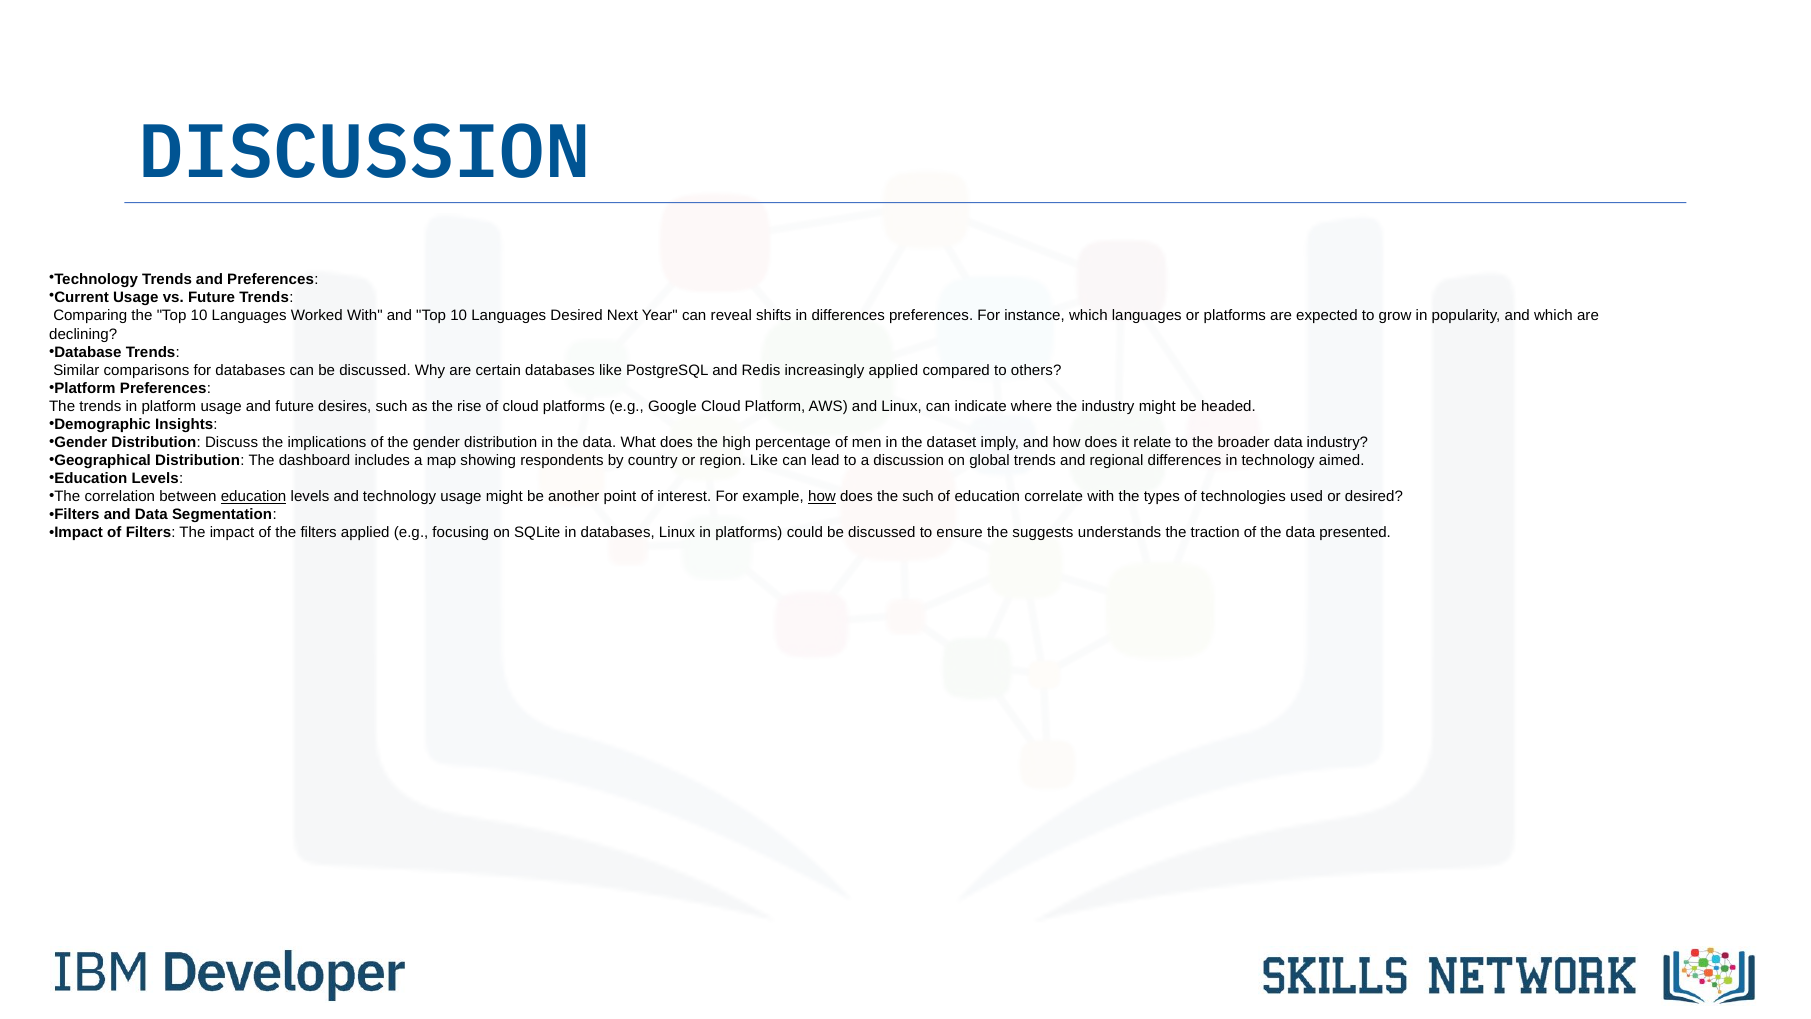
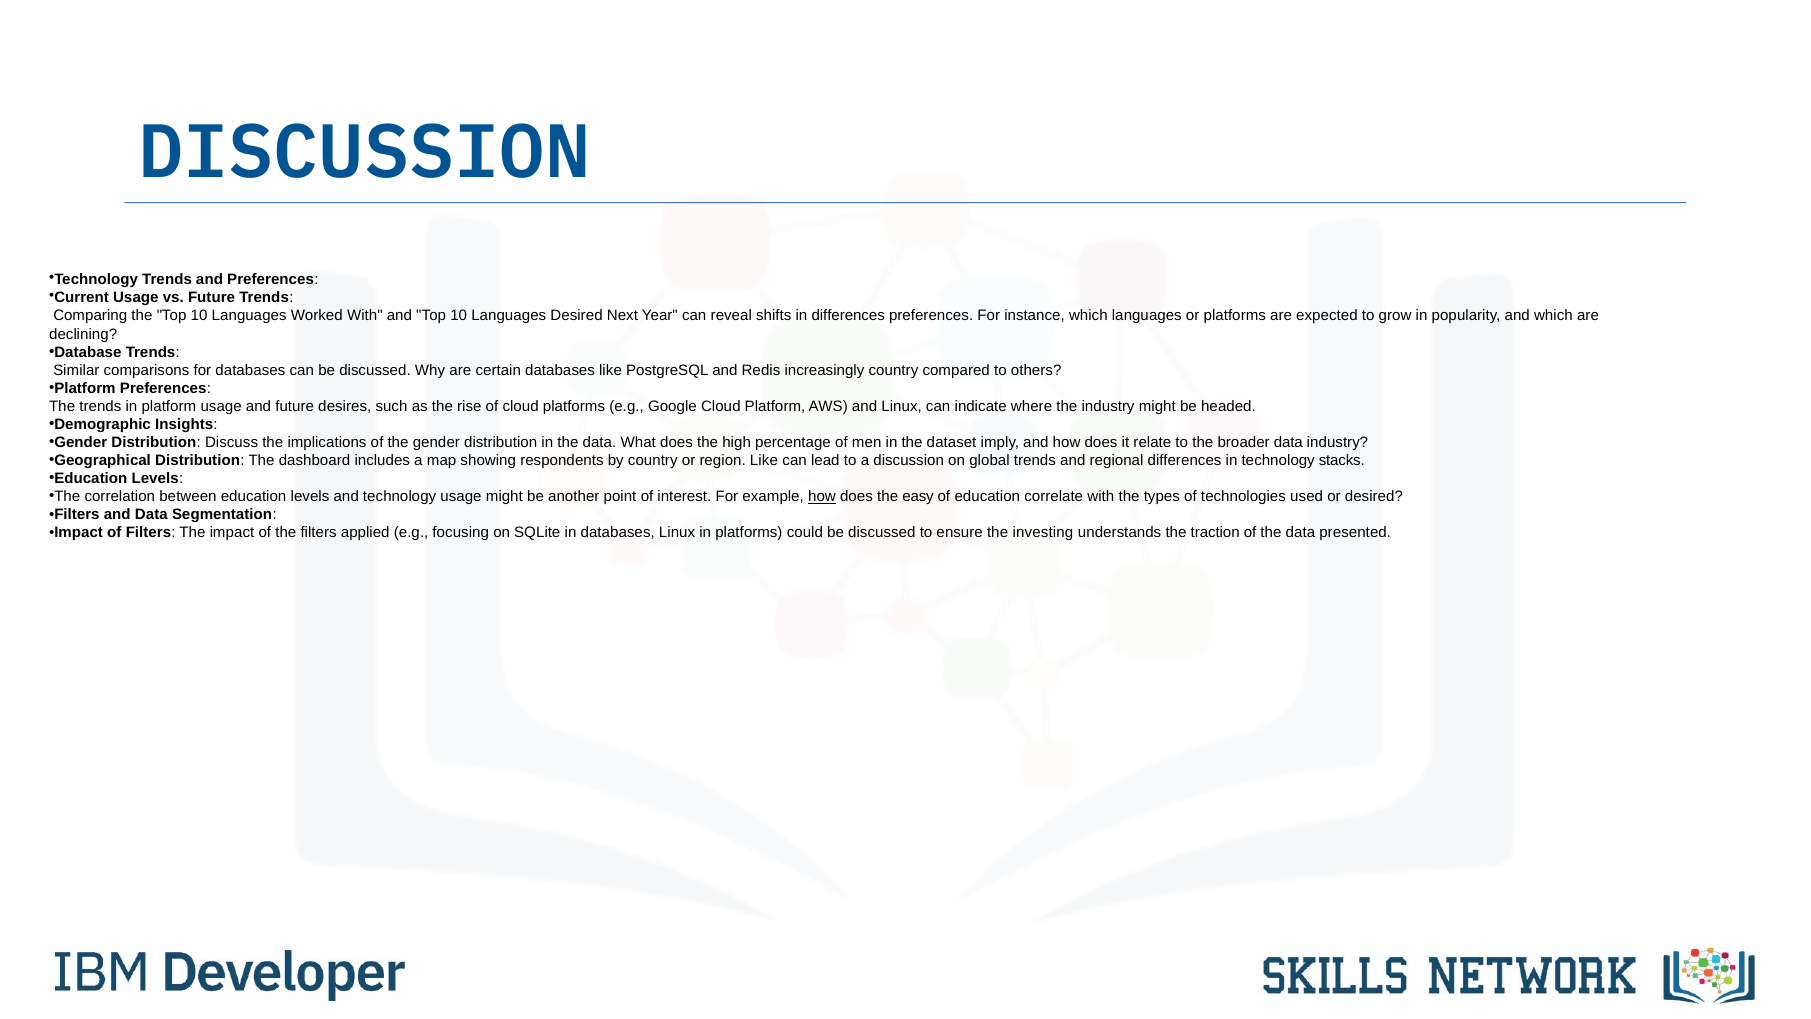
increasingly applied: applied -> country (893, 370)
aimed: aimed -> stacks (1342, 461)
education underline: present -> none (254, 497)
the such: such -> easy (918, 497)
suggests: suggests -> investing (1043, 533)
